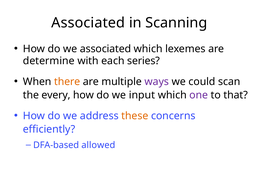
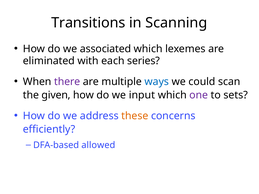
Associated: Associated -> Transitions (88, 23)
determine: determine -> eliminated (49, 61)
there colour: orange -> purple (67, 82)
ways colour: purple -> blue (157, 82)
every: every -> given (56, 95)
that: that -> sets (236, 95)
